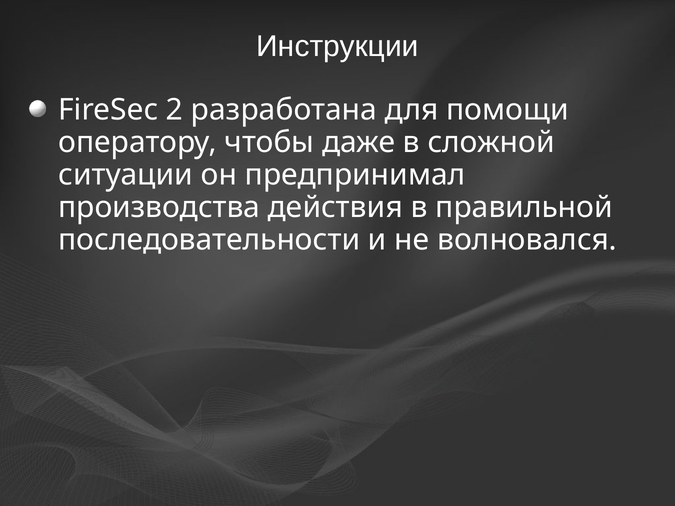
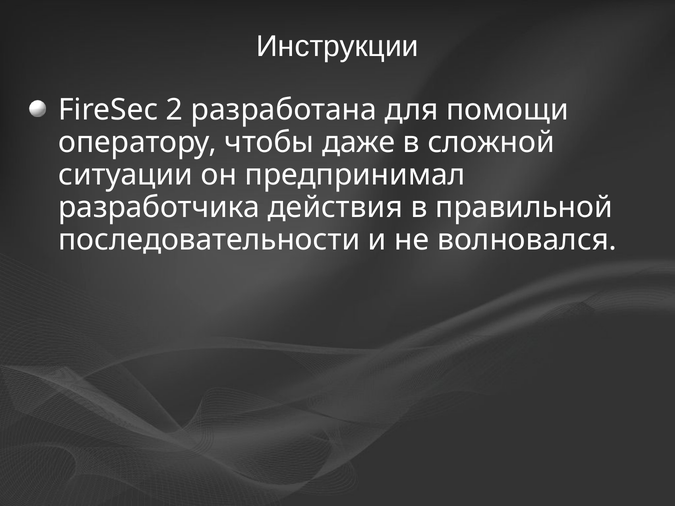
производства: производства -> разработчика (159, 207)
